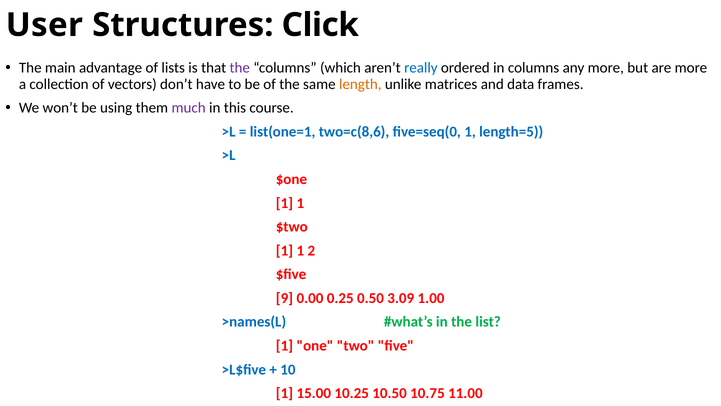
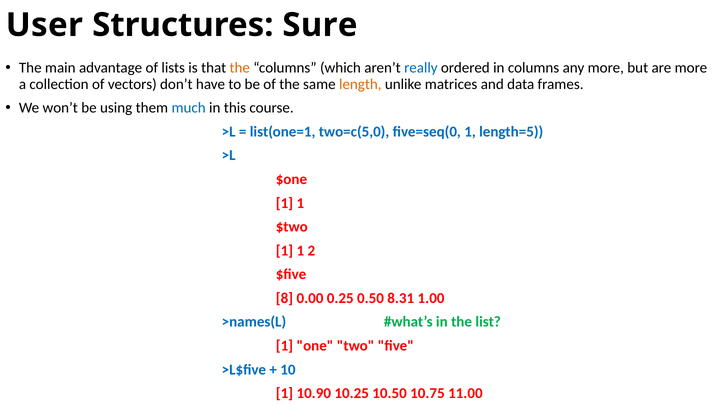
Click: Click -> Sure (320, 25)
the colour: purple -> orange (240, 68)
much colour: purple -> blue (189, 108)
two=c(8,6: two=c(8,6 -> two=c(5,0 (354, 132)
9: 9 -> 8 (284, 298)
3.09: 3.09 -> 8.31 (401, 298)
15.00: 15.00 -> 10.90 (314, 393)
